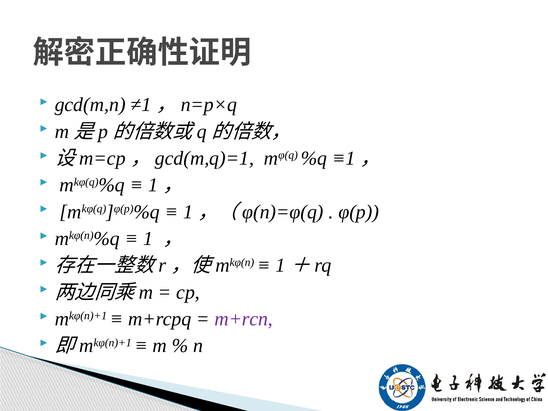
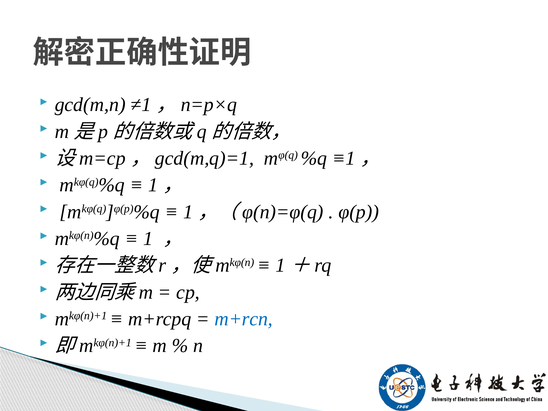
m+rcn colour: purple -> blue (244, 319)
